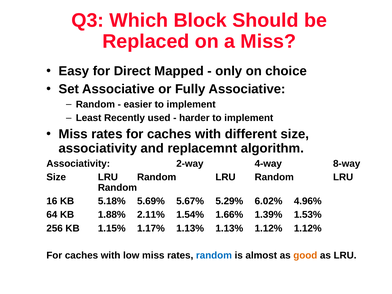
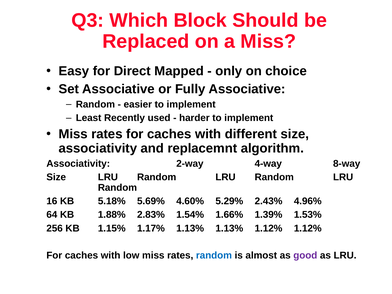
5.67%: 5.67% -> 4.60% (190, 201)
6.02%: 6.02% -> 2.43% (269, 201)
2.11%: 2.11% -> 2.83% (151, 215)
good colour: orange -> purple (305, 255)
